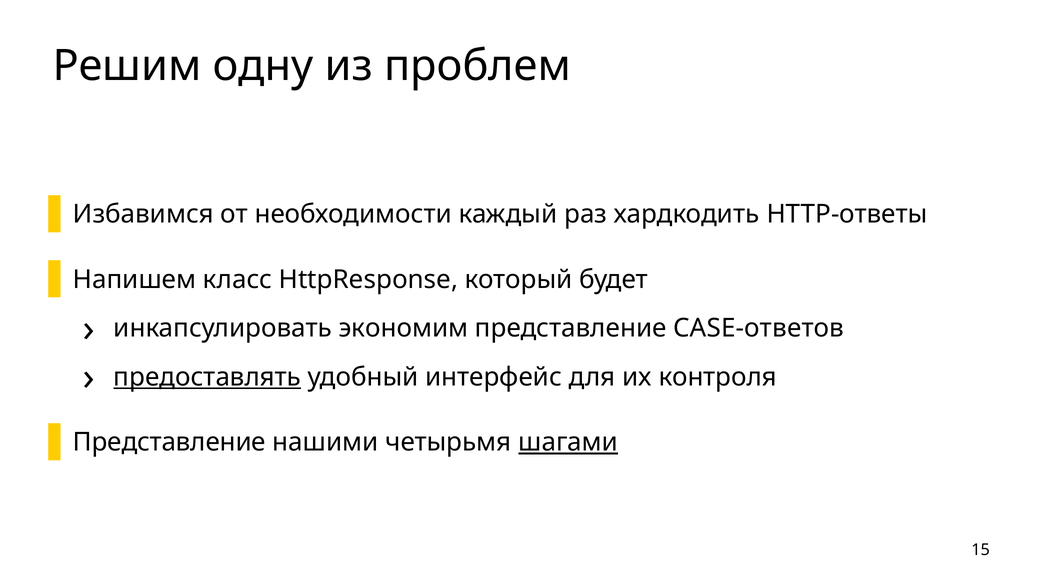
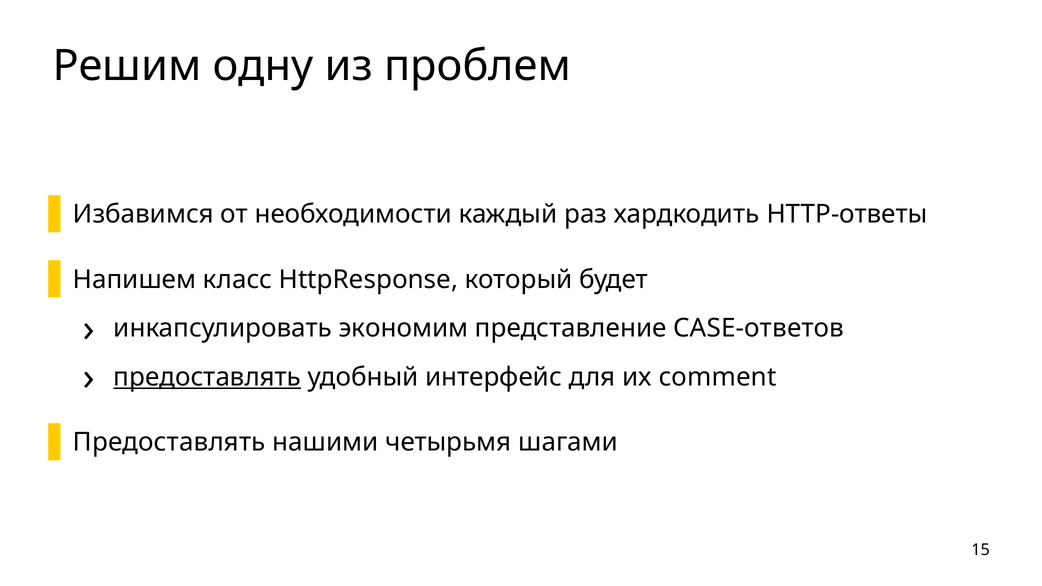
контроля: контроля -> comment (718, 377)
Представление: Представление -> Предоставлять (169, 442)
шагами underline: present -> none (568, 442)
